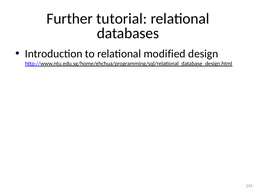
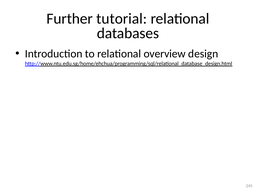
modified: modified -> overview (165, 54)
